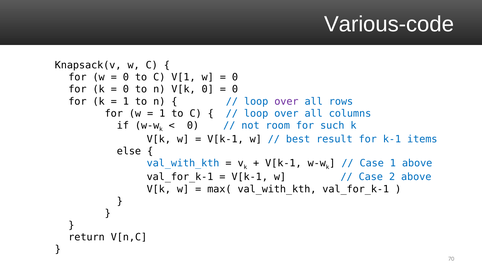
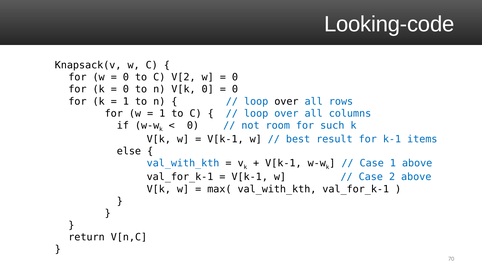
Various-code: Various-code -> Looking-code (389, 24)
V[1: V[1 -> V[2 (183, 77)
over colour: purple -> black (286, 101)
